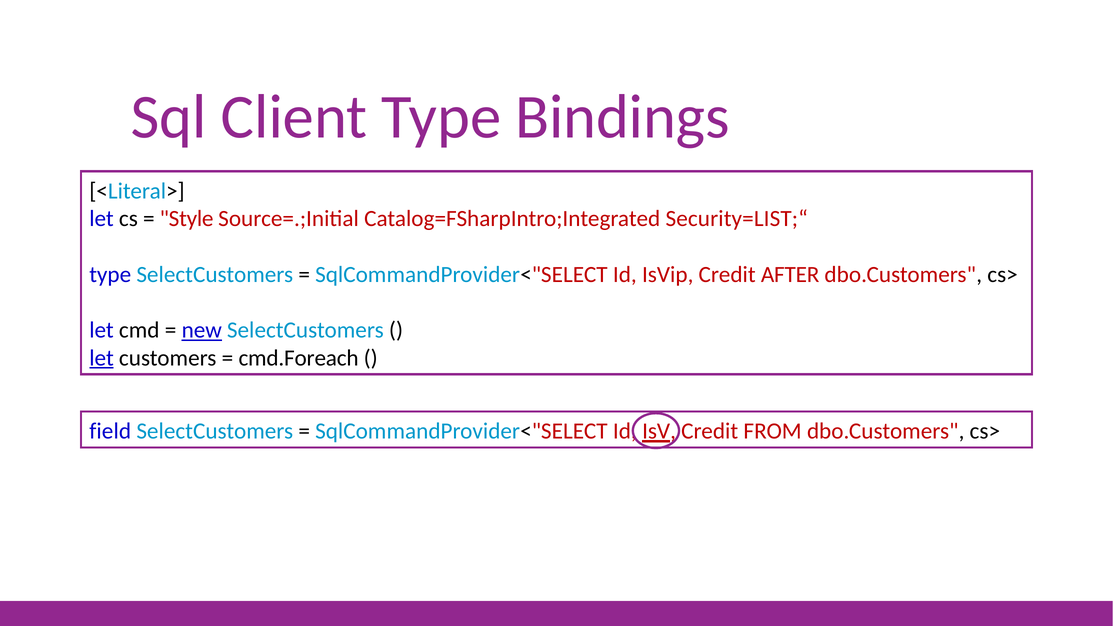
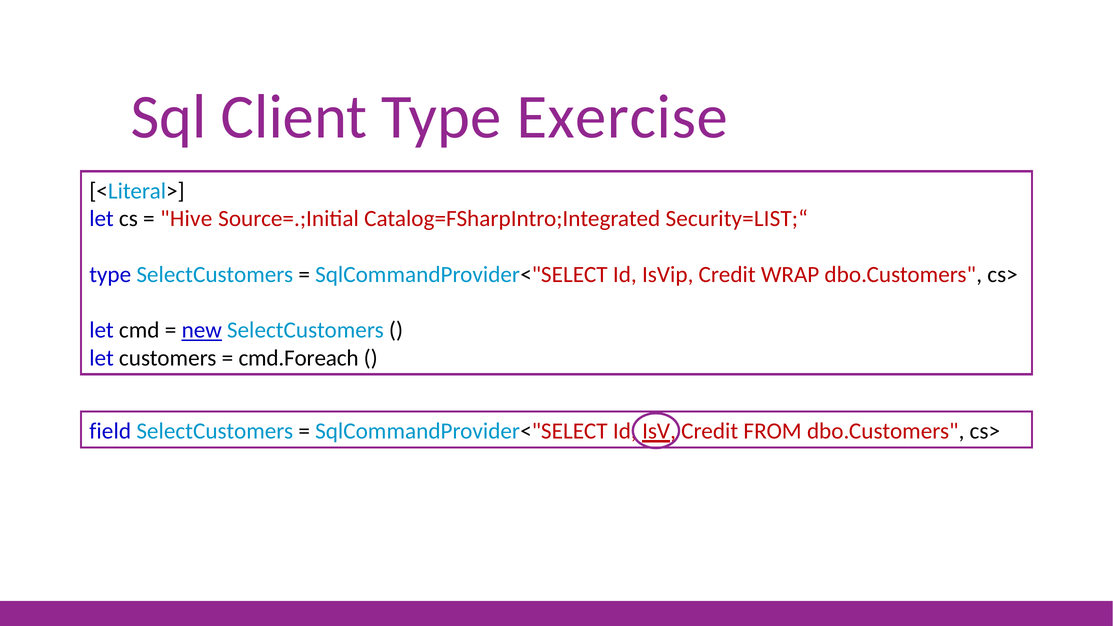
Bindings: Bindings -> Exercise (622, 117)
Style: Style -> Hive (186, 219)
AFTER: AFTER -> WRAP (790, 274)
let underline: present -> none (102, 358)
